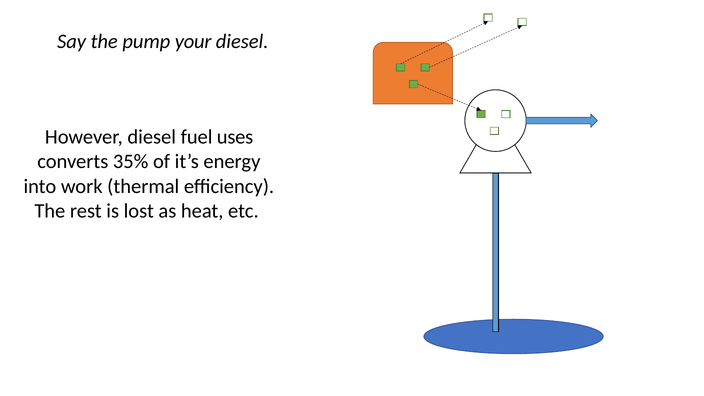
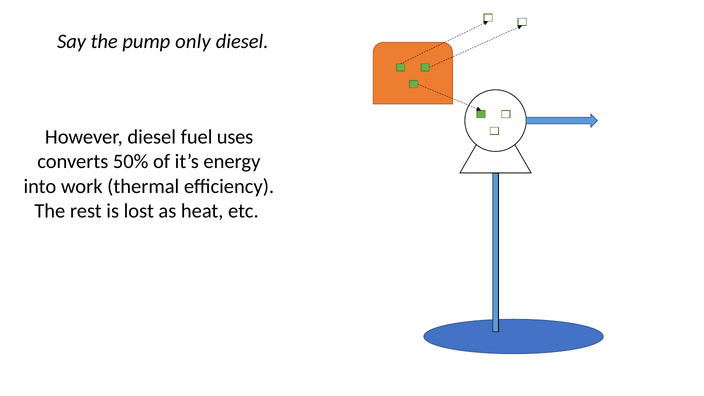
your: your -> only (193, 42)
35%: 35% -> 50% (131, 162)
